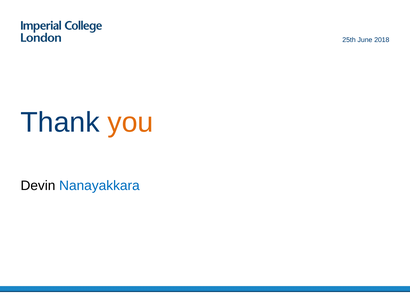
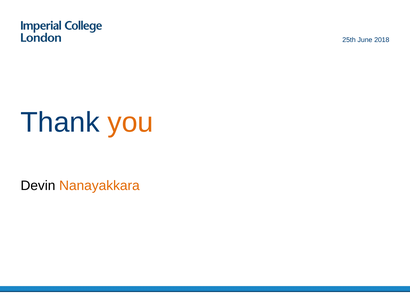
Nanayakkara colour: blue -> orange (99, 186)
